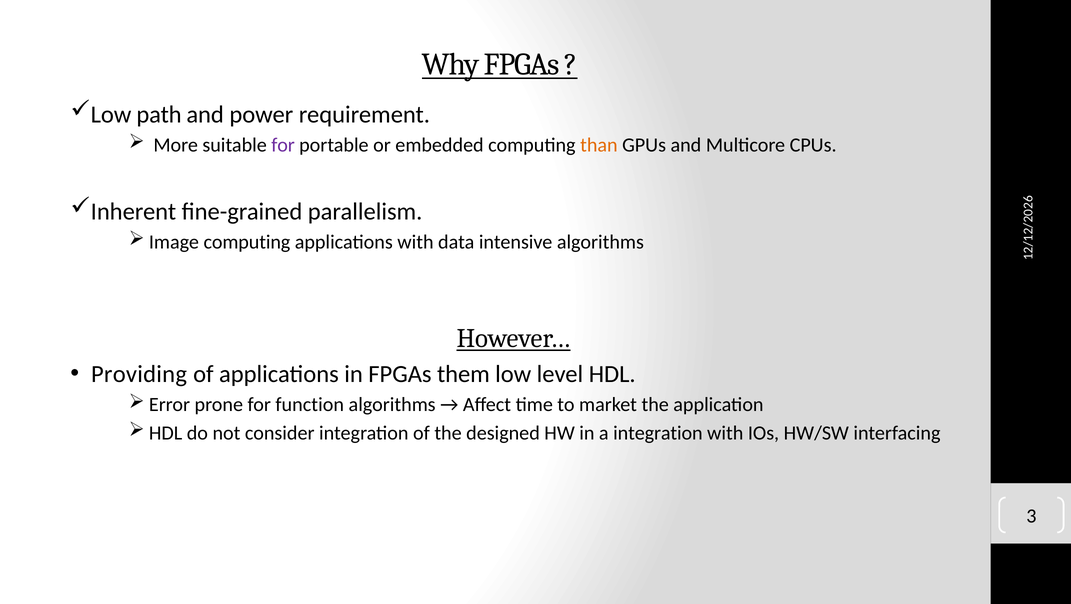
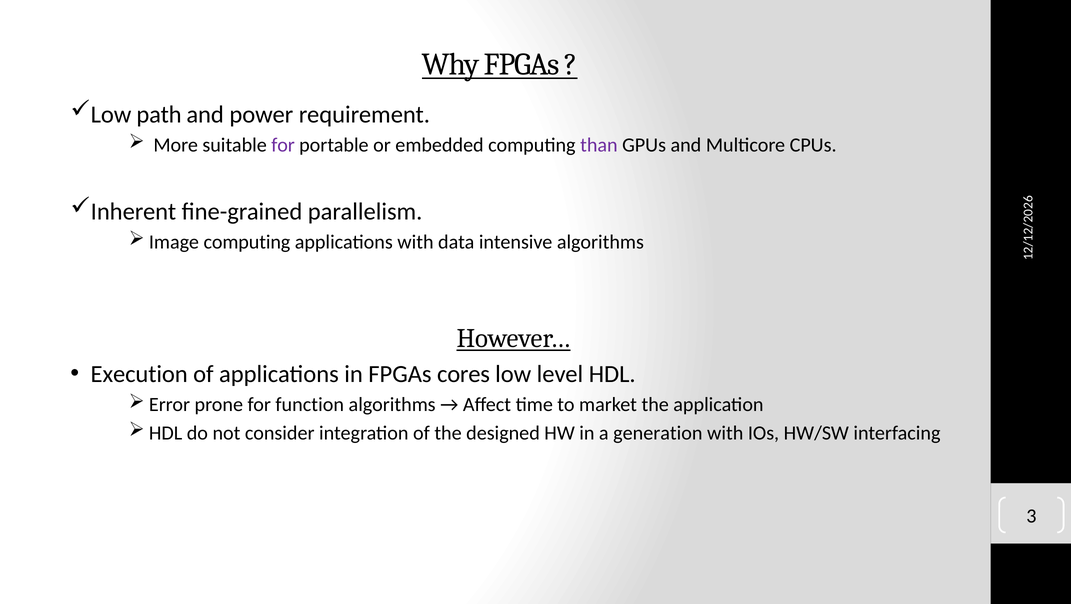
than colour: orange -> purple (599, 145)
Providing: Providing -> Execution (139, 374)
them: them -> cores (464, 374)
a integration: integration -> generation (658, 433)
